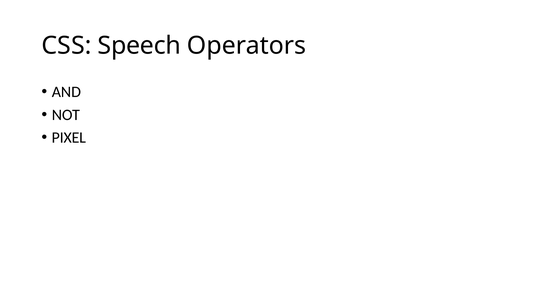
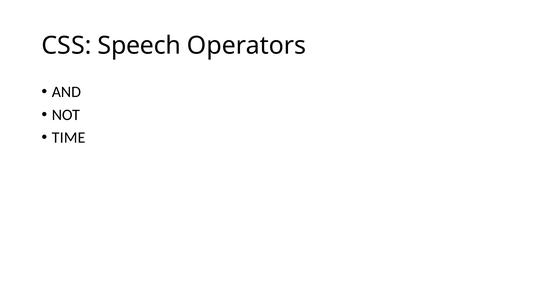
PIXEL: PIXEL -> TIME (69, 138)
